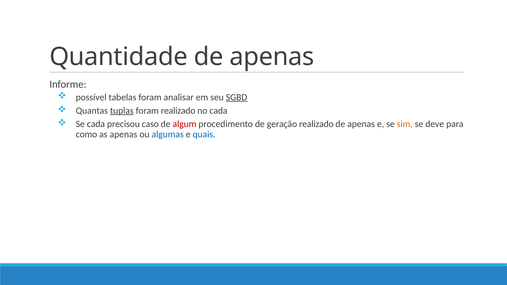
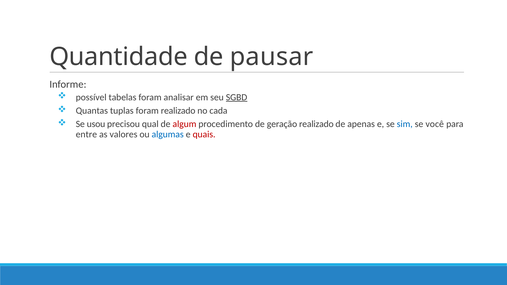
Quantidade de apenas: apenas -> pausar (272, 57)
tuplas underline: present -> none (122, 111)
Se cada: cada -> usou (96, 124)
caso: caso -> qual (150, 124)
sim colour: orange -> blue (405, 124)
deve: deve -> você (435, 124)
como: como -> entre (86, 134)
as apenas: apenas -> valores (124, 134)
quais colour: blue -> red (204, 134)
